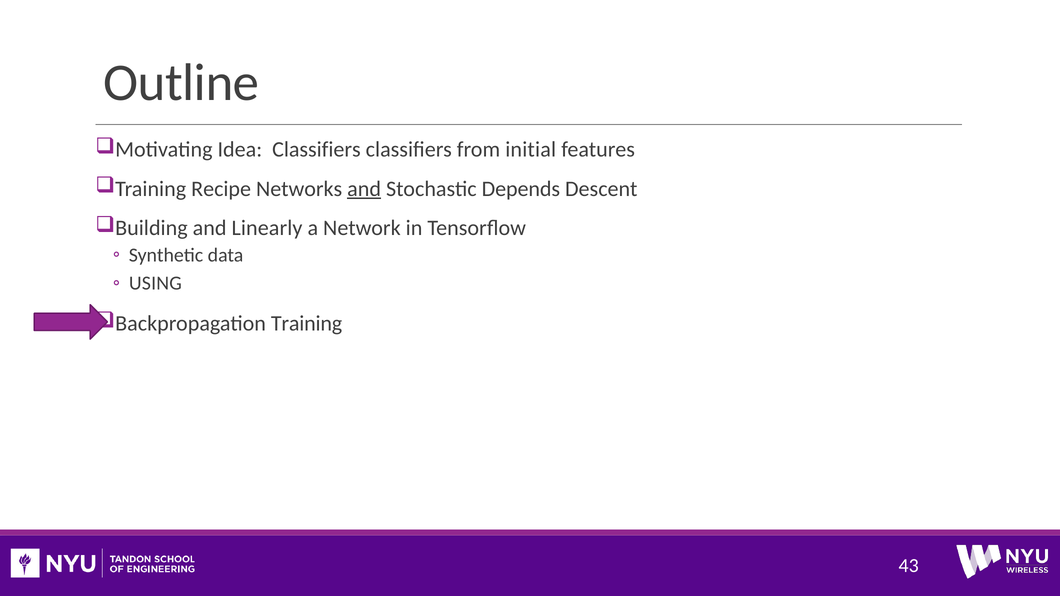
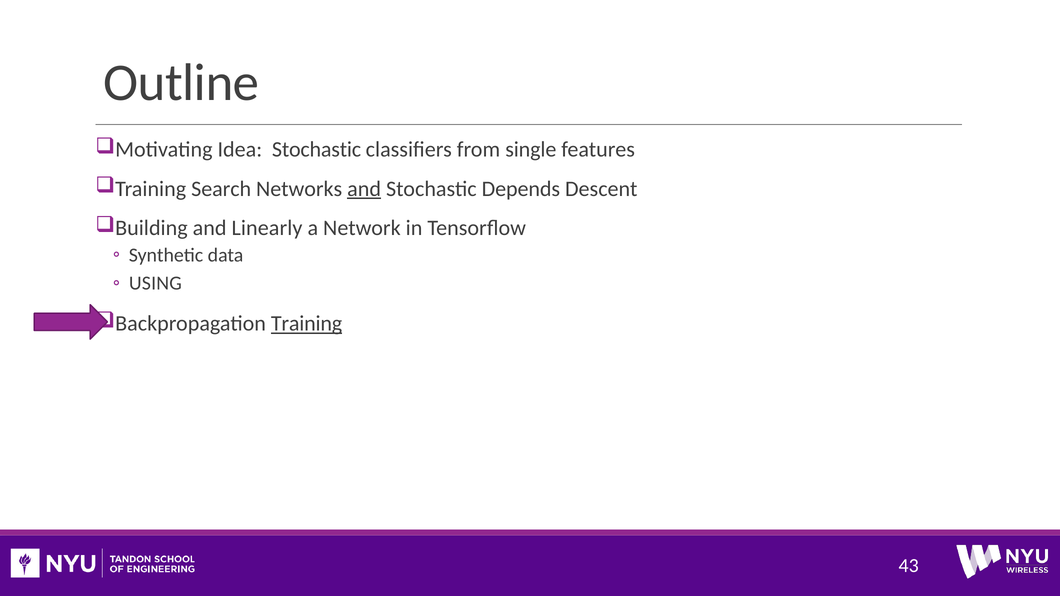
Idea Classifiers: Classifiers -> Stochastic (317, 150)
initial: initial -> single (531, 150)
Recipe: Recipe -> Search (221, 189)
Training underline: none -> present (307, 324)
